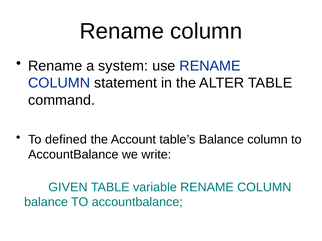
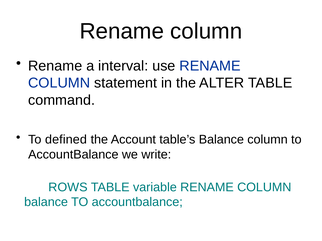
system: system -> interval (123, 66)
GIVEN: GIVEN -> ROWS (68, 188)
